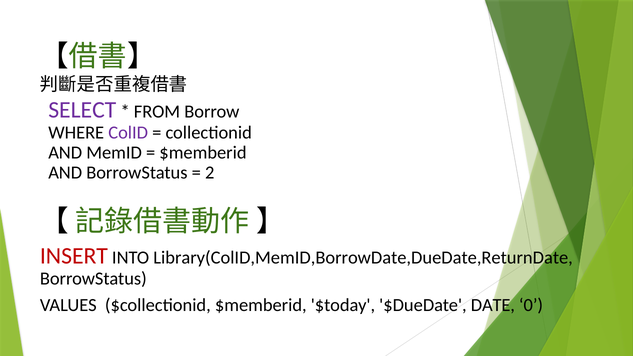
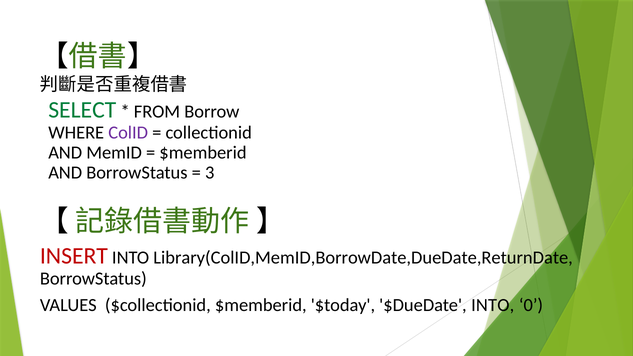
SELECT colour: purple -> green (82, 110)
2: 2 -> 3 (210, 173)
$DueDate DATE: DATE -> INTO (493, 305)
